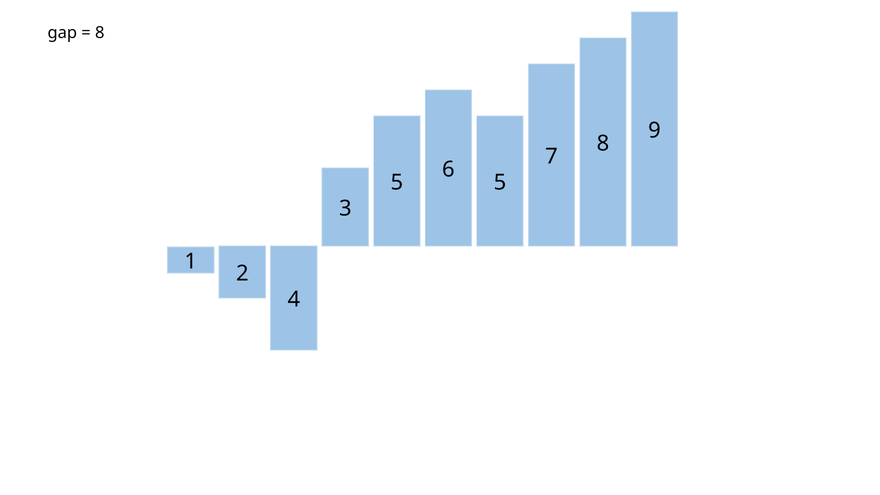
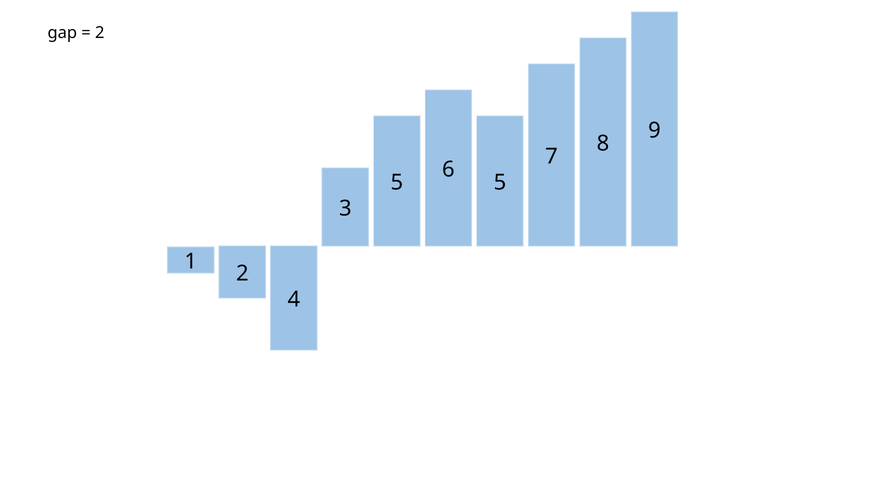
8: 8 -> 2 (100, 33)
